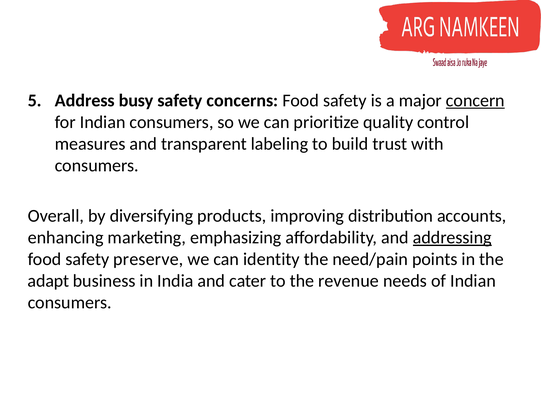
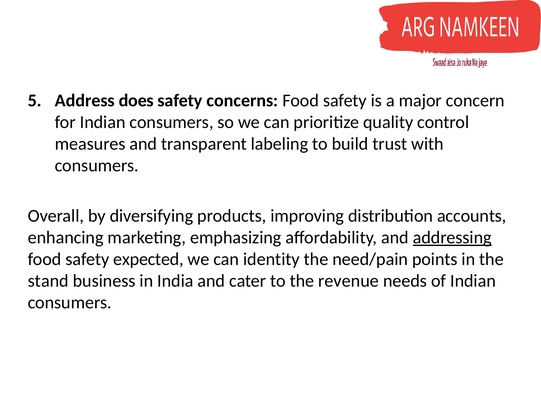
busy: busy -> does (136, 100)
concern underline: present -> none (475, 100)
preserve: preserve -> expected (149, 259)
adapt: adapt -> stand (48, 281)
